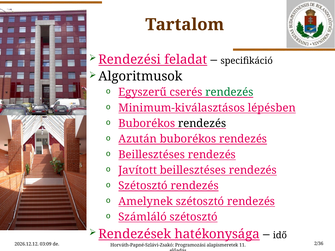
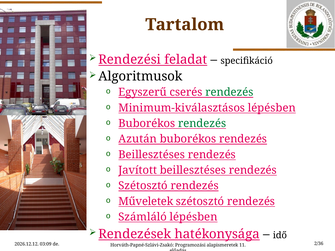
rendezés colour: black -> green (202, 124)
Amelynek: Amelynek -> Műveletek (146, 202)
Számláló szétosztó: szétosztó -> lépésben (194, 217)
